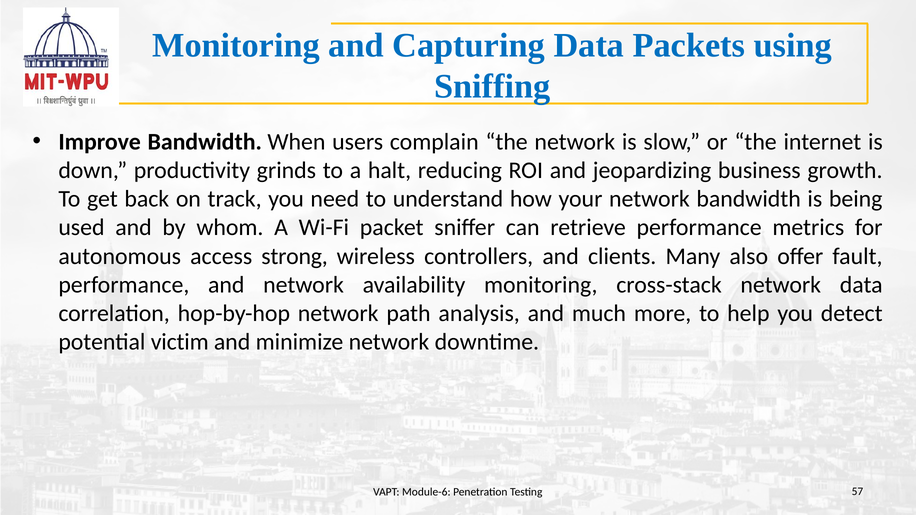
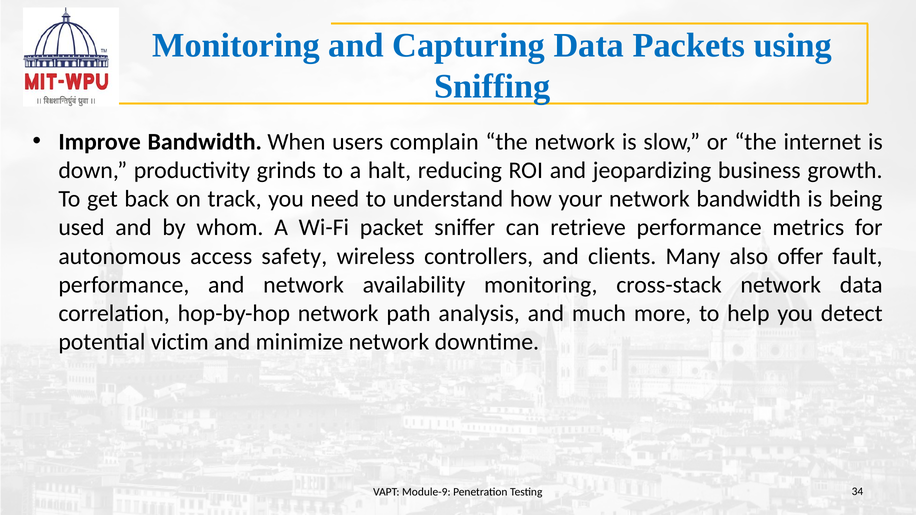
strong: strong -> safety (294, 256)
Module-6: Module-6 -> Module-9 (426, 492)
57: 57 -> 34 (858, 492)
